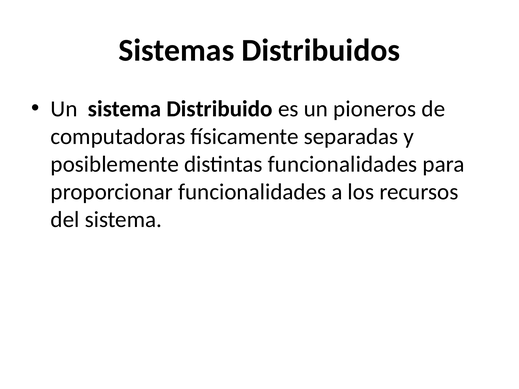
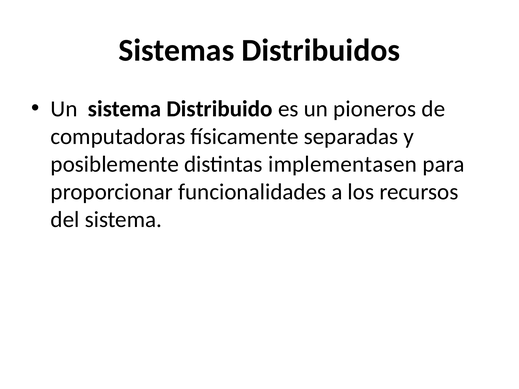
distintas funcionalidades: funcionalidades -> implementasen (342, 164)
